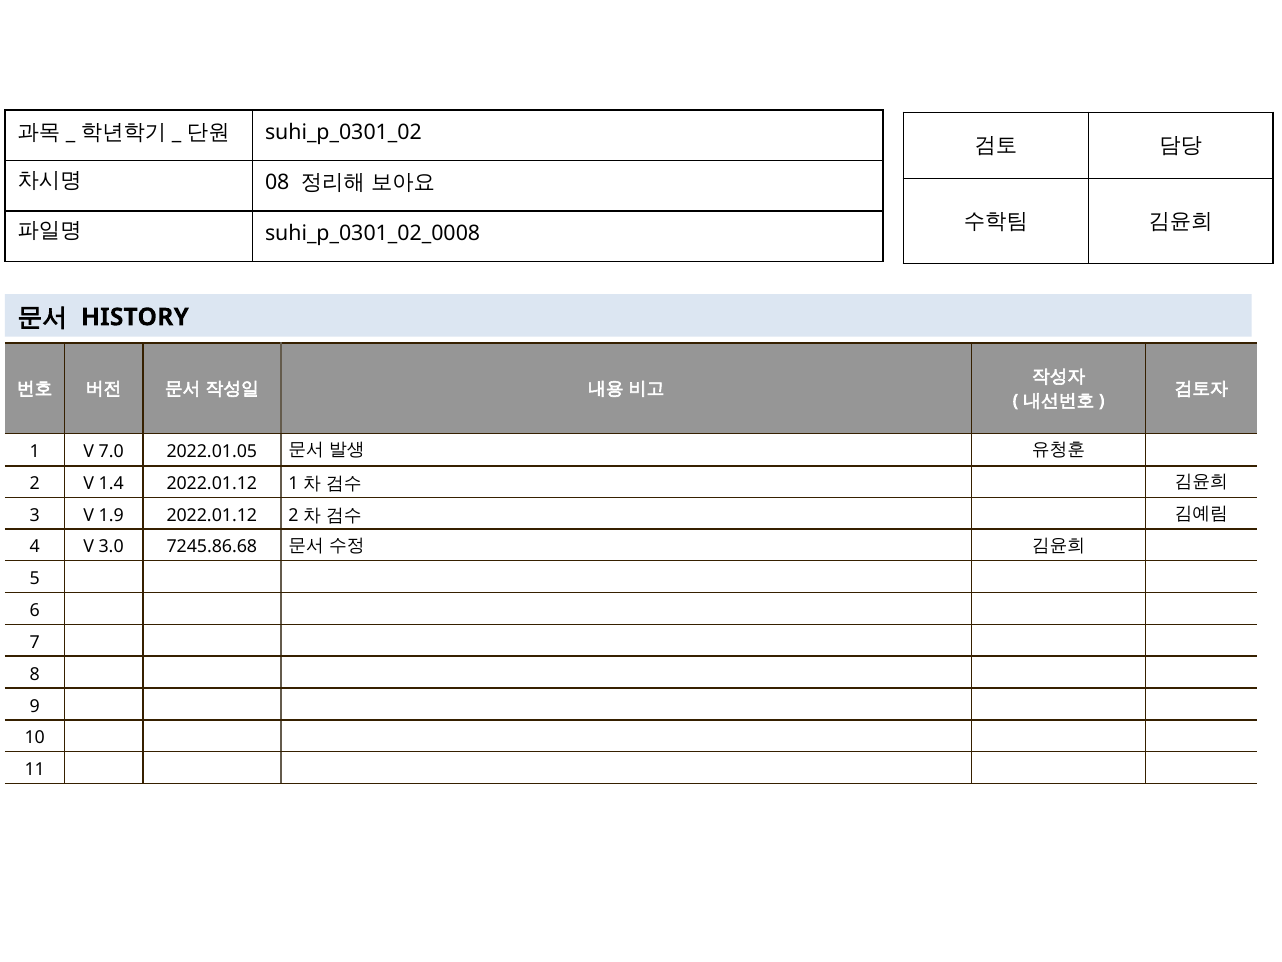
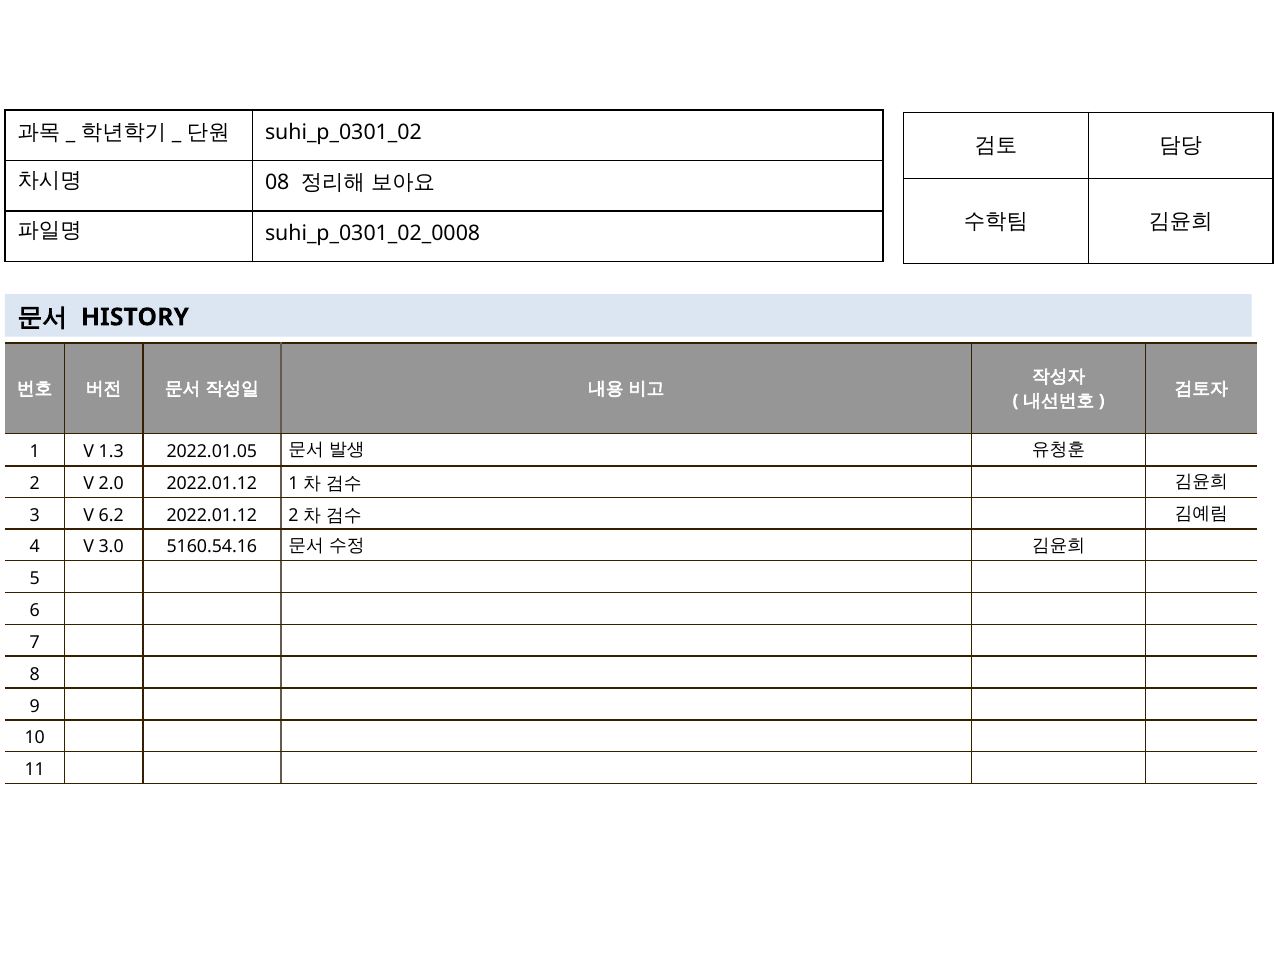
7.0: 7.0 -> 1.3 (111, 452)
1.4: 1.4 -> 2.0 (111, 484)
1.9: 1.9 -> 6.2 (111, 515)
7245.86.68: 7245.86.68 -> 5160.54.16 (212, 547)
